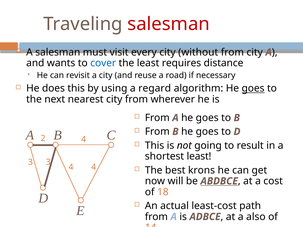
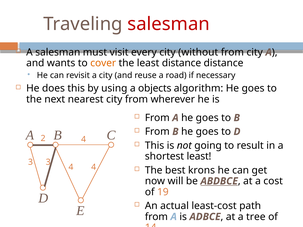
cover colour: blue -> orange (103, 63)
least requires: requires -> distance (182, 63)
regard: regard -> objects (155, 88)
goes underline: present -> none (253, 88)
18: 18 -> 19 (163, 192)
also: also -> tree (256, 217)
